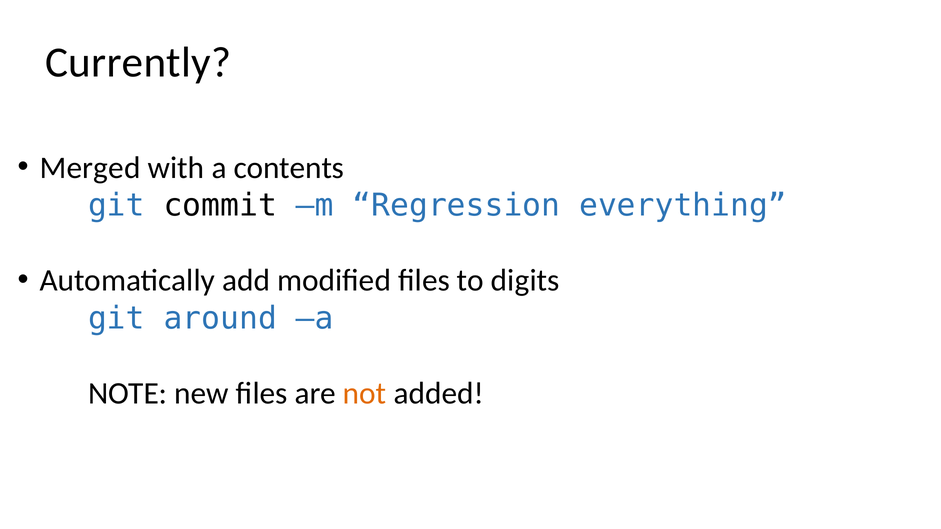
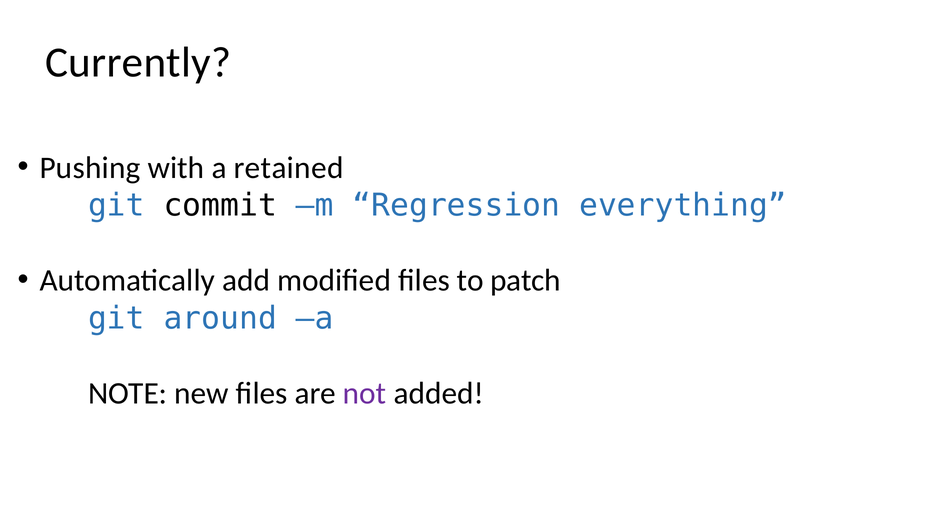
Merged: Merged -> Pushing (90, 168)
contents: contents -> retained (289, 168)
digits: digits -> patch (525, 281)
not colour: orange -> purple (365, 394)
